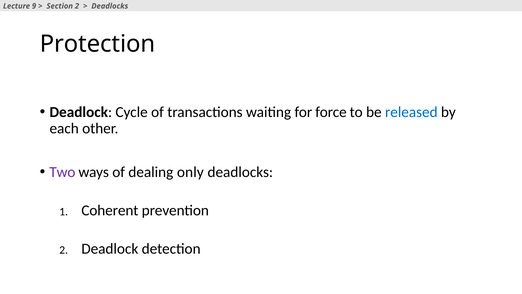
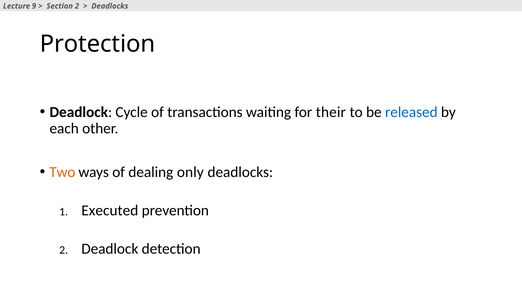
force: force -> their (331, 112)
Two colour: purple -> orange (62, 172)
Coherent: Coherent -> Executed (110, 210)
